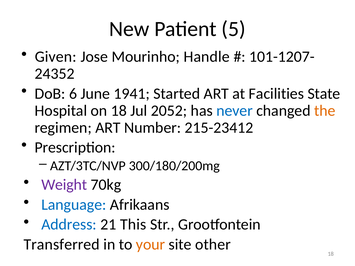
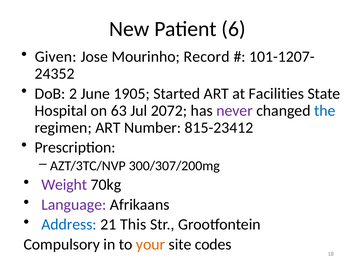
5: 5 -> 6 (234, 29)
Handle: Handle -> Record (207, 57)
6: 6 -> 2 (73, 94)
1941: 1941 -> 1905 (132, 94)
on 18: 18 -> 63 (119, 111)
2052: 2052 -> 2072 (169, 111)
never colour: blue -> purple (235, 111)
the colour: orange -> blue (325, 111)
215-23412: 215-23412 -> 815-23412 (219, 128)
300/180/200mg: 300/180/200mg -> 300/307/200mg (174, 166)
Language colour: blue -> purple (74, 205)
Transferred: Transferred -> Compulsory (62, 245)
other: other -> codes (213, 245)
